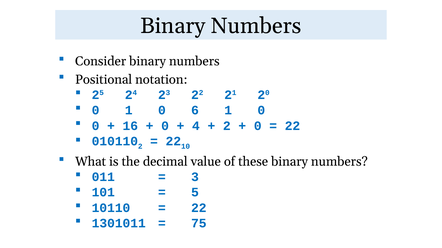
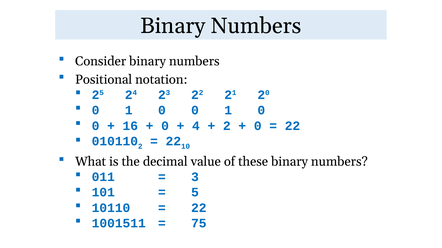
0 6: 6 -> 0 (195, 111)
1301011: 1301011 -> 1001511 (119, 224)
